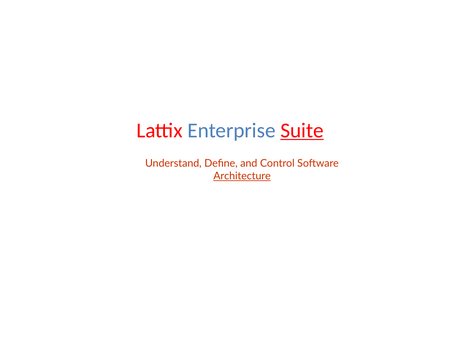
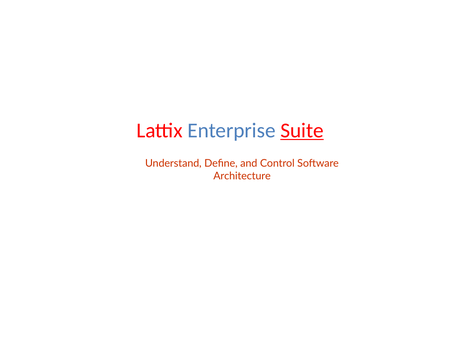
Architecture underline: present -> none (242, 176)
